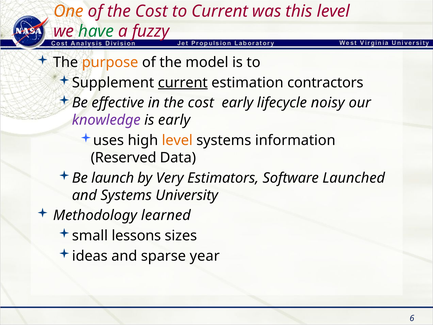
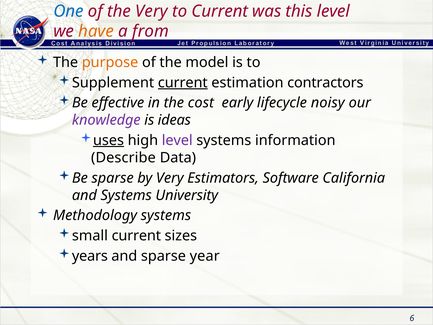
One colour: orange -> blue (69, 11)
of the Cost: Cost -> Very (152, 11)
have colour: green -> orange (96, 31)
fuzzy: fuzzy -> from (151, 31)
is early: early -> ideas (174, 120)
uses underline: none -> present (109, 140)
level colour: orange -> purple (177, 140)
Reserved: Reserved -> Describe (123, 158)
Be launch: launch -> sparse (113, 178)
Launched: Launched -> California (354, 178)
Methodology learned: learned -> systems (166, 215)
small lessons: lessons -> current (136, 236)
ideas: ideas -> years (90, 256)
